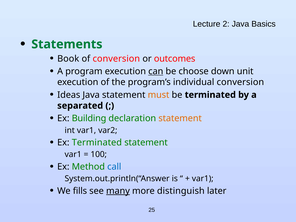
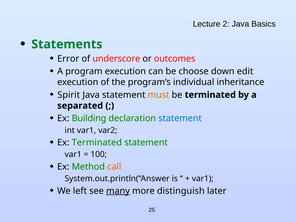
Book: Book -> Error (68, 59)
of conversion: conversion -> underscore (116, 59)
can underline: present -> none (156, 71)
unit: unit -> edit (245, 71)
individual conversion: conversion -> inheritance (240, 82)
Ideas: Ideas -> Spirit (69, 95)
statement colour: orange -> blue (180, 118)
call colour: blue -> orange (114, 167)
fills: fills -> left (80, 191)
